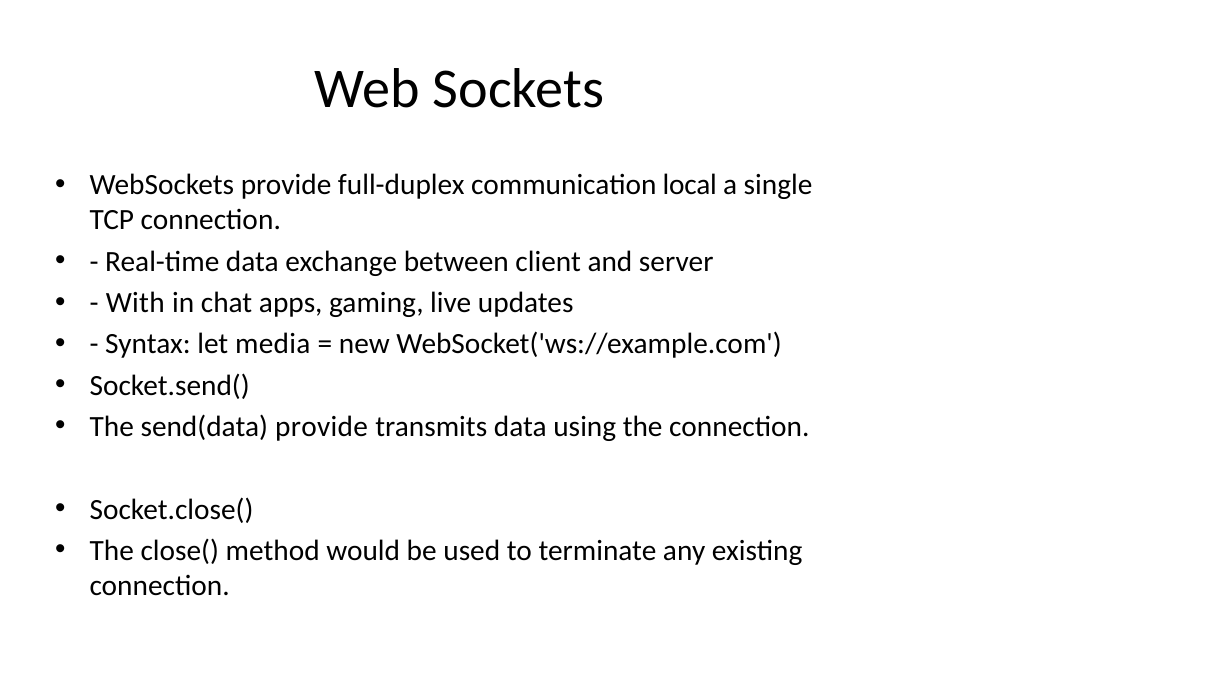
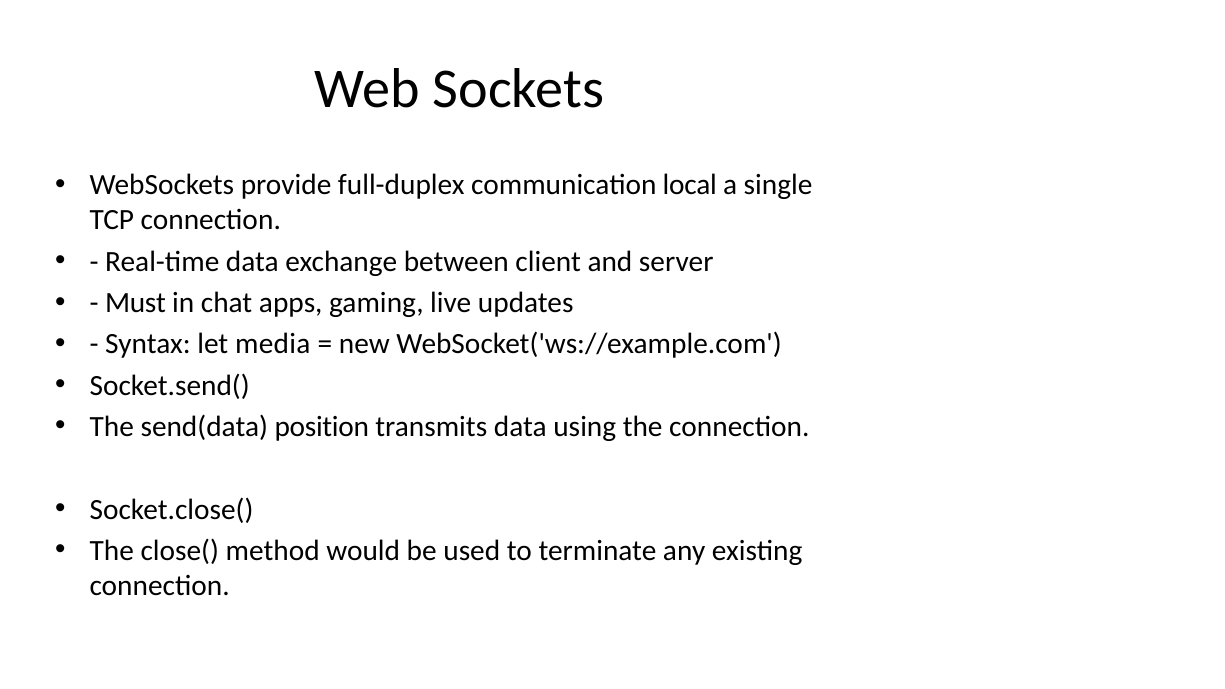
With: With -> Must (136, 303)
send(data provide: provide -> position (322, 427)
